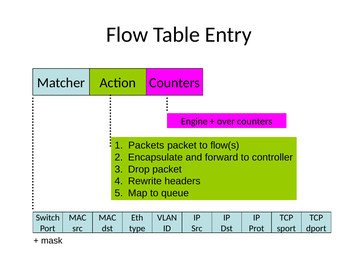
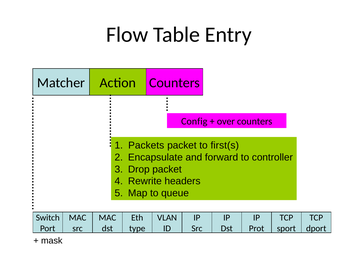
Engine: Engine -> Config (194, 121)
flow(s: flow(s -> first(s (225, 146)
